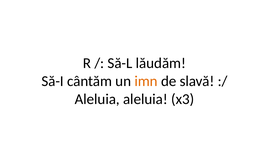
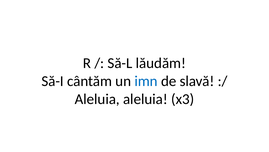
imn colour: orange -> blue (146, 81)
